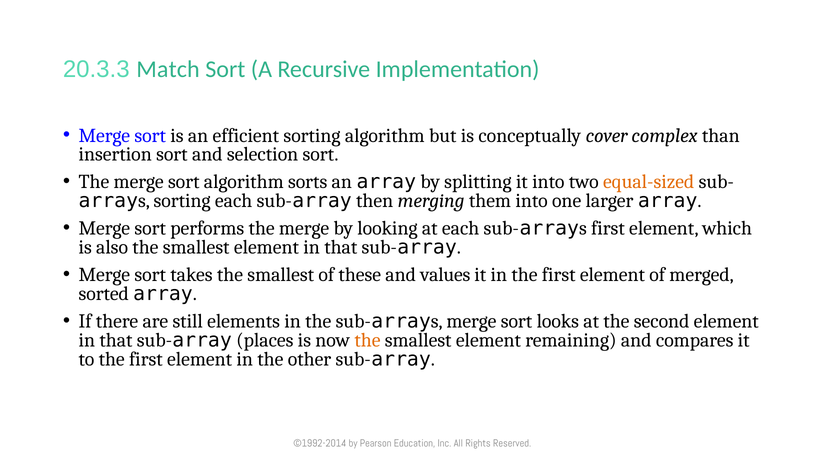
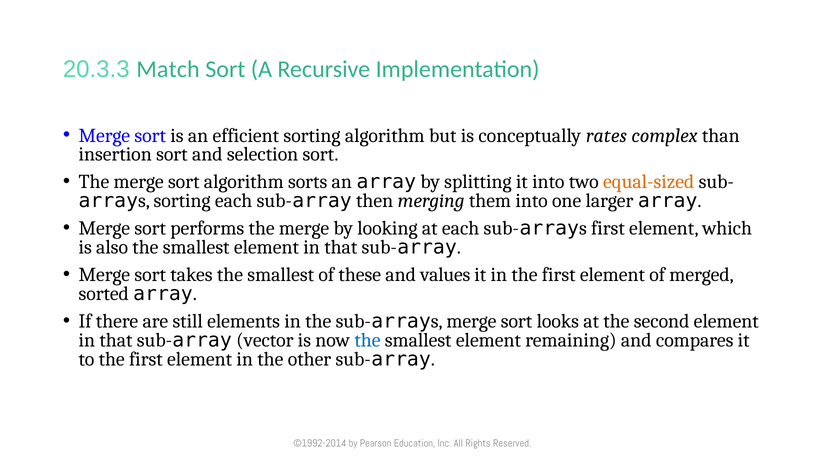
cover: cover -> rates (606, 135)
places: places -> vector (265, 340)
the colour: orange -> blue (367, 340)
